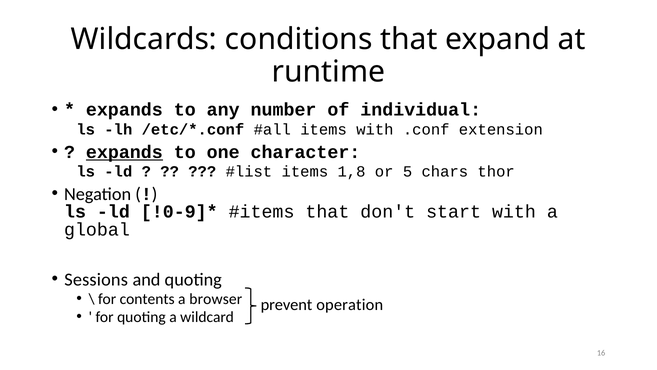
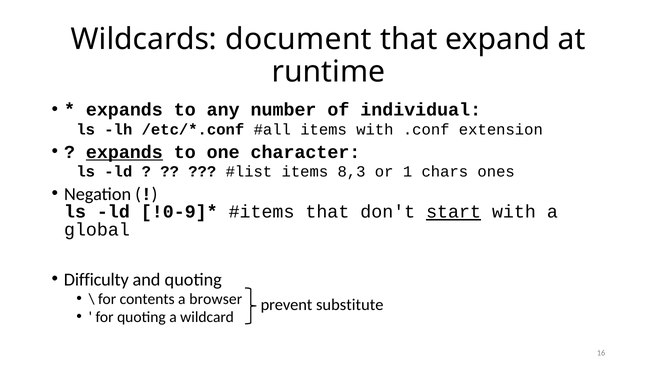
conditions: conditions -> document (299, 39)
1,8: 1,8 -> 8,3 (351, 171)
5: 5 -> 1 (408, 171)
thor: thor -> ones (496, 171)
start underline: none -> present (454, 212)
Sessions: Sessions -> Difficulty (96, 279)
operation: operation -> substitute (350, 305)
